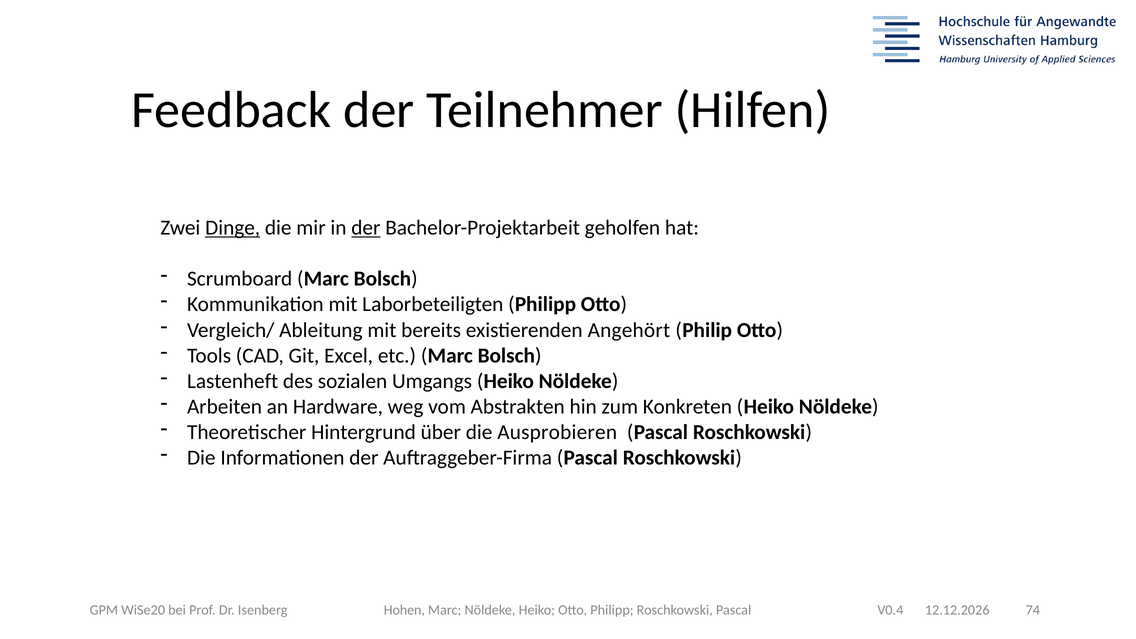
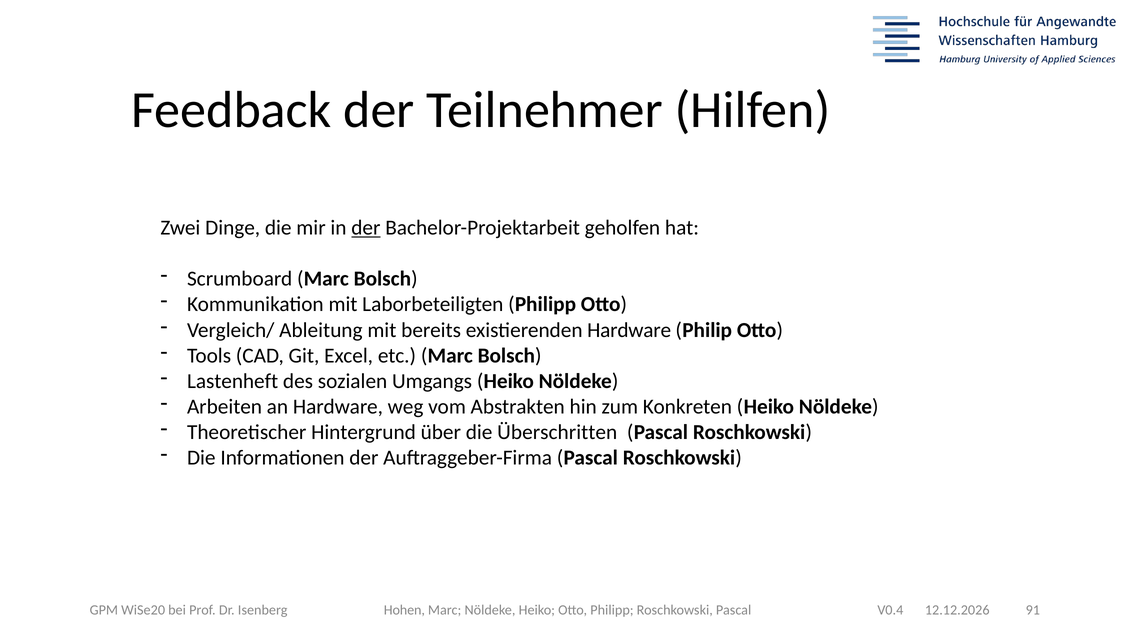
Dinge underline: present -> none (233, 228)
existierenden Angehört: Angehört -> Hardware (629, 330)
Ausprobieren: Ausprobieren -> Überschritten (557, 432)
74: 74 -> 91 (1033, 610)
